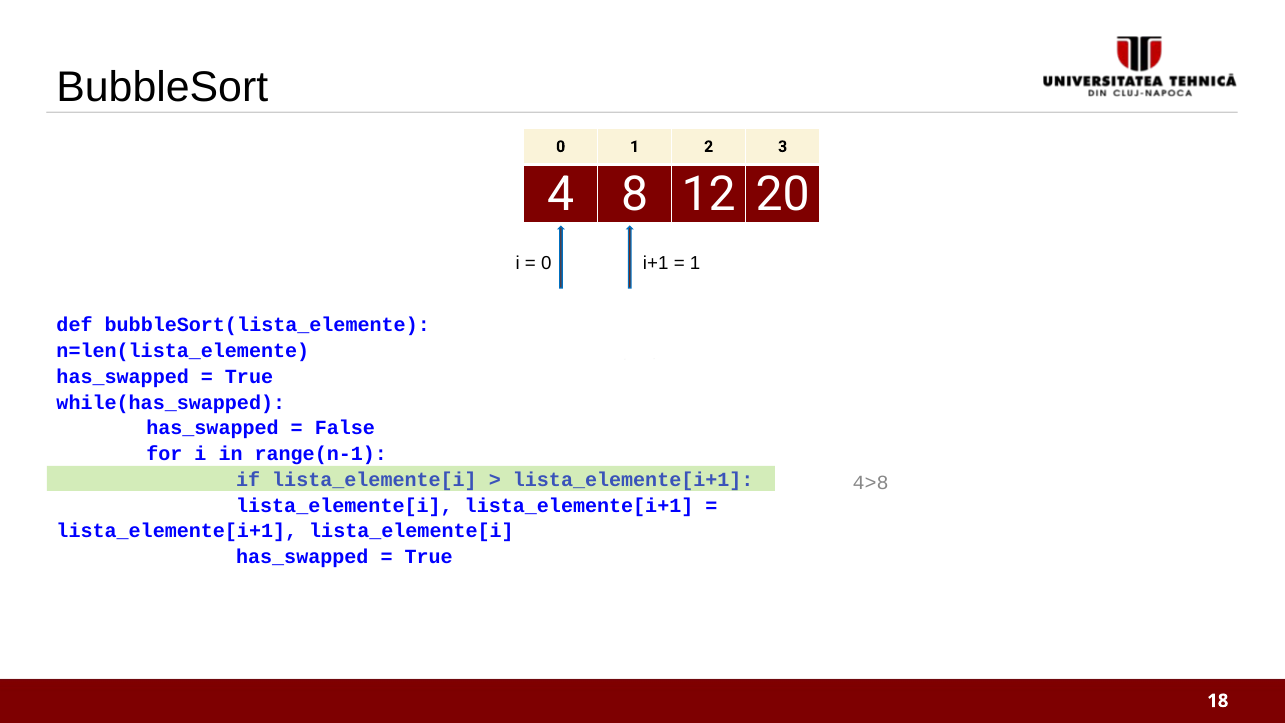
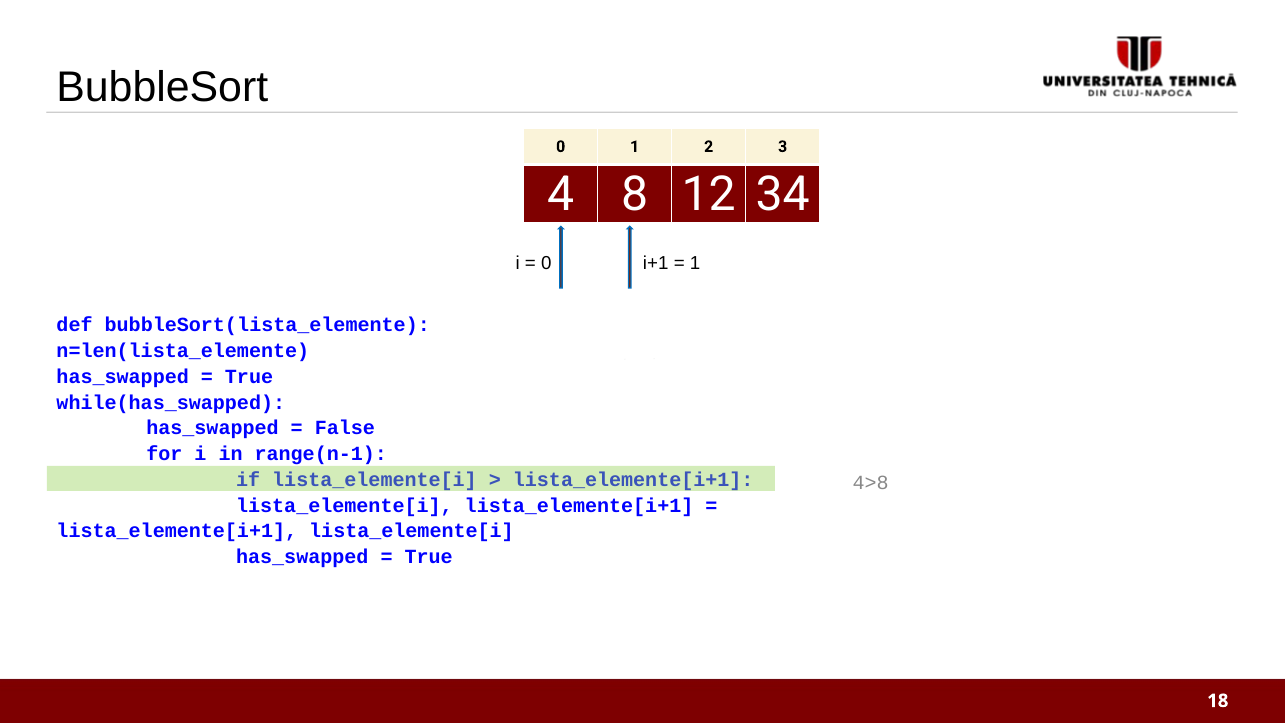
20: 20 -> 34 (783, 194)
